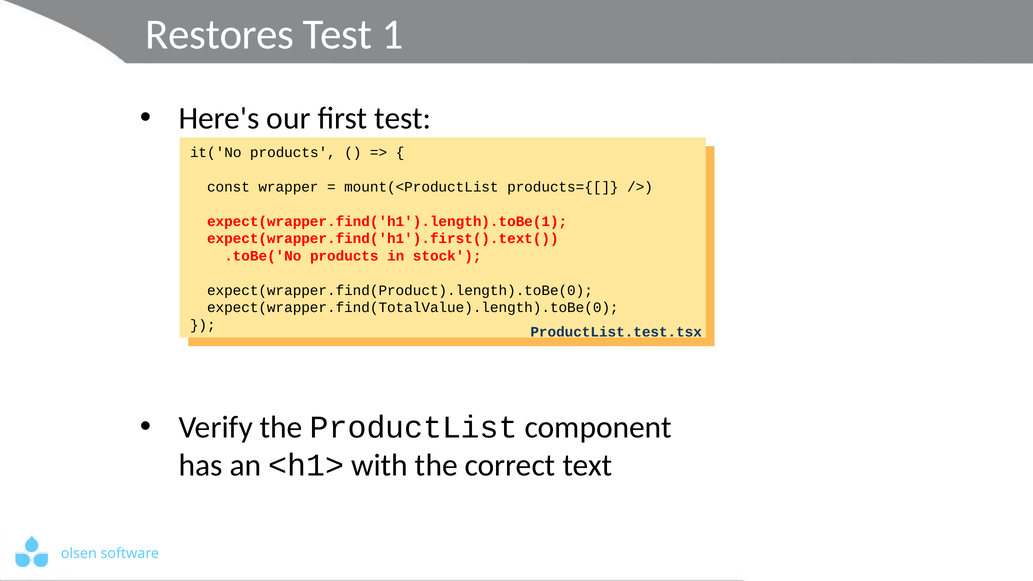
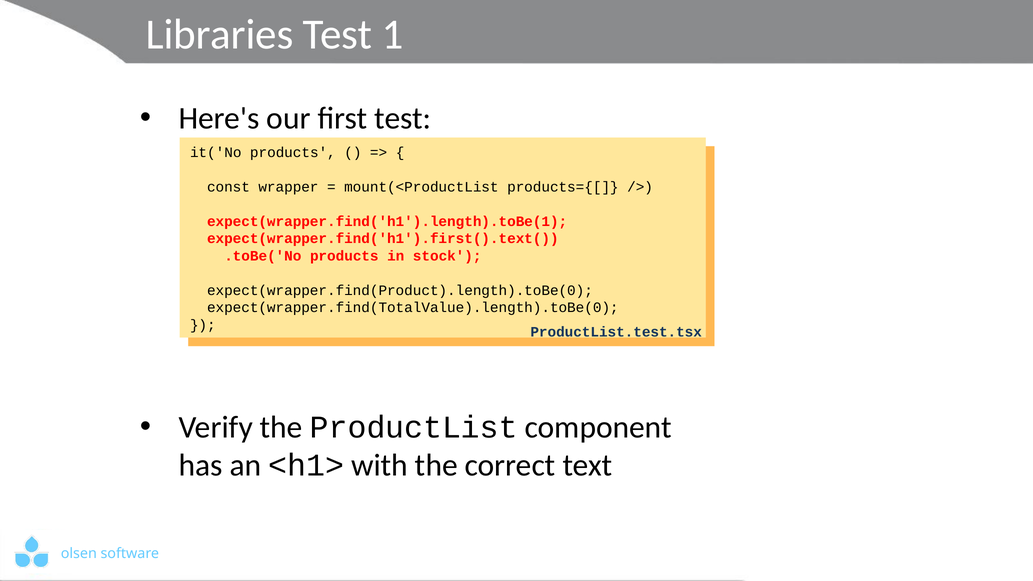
Restores: Restores -> Libraries (220, 34)
